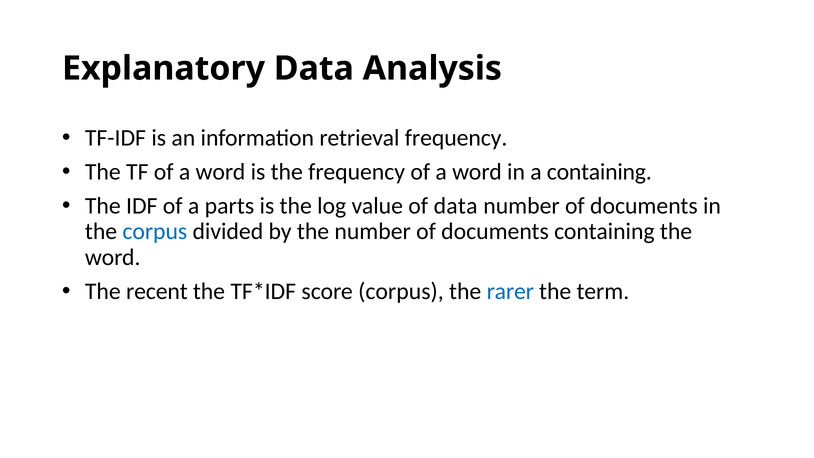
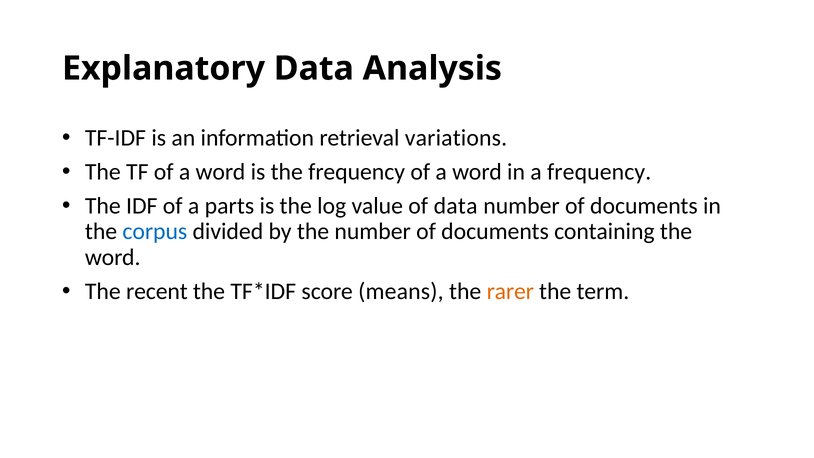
retrieval frequency: frequency -> variations (456, 138)
a containing: containing -> frequency (599, 172)
score corpus: corpus -> means (401, 291)
rarer colour: blue -> orange (510, 291)
